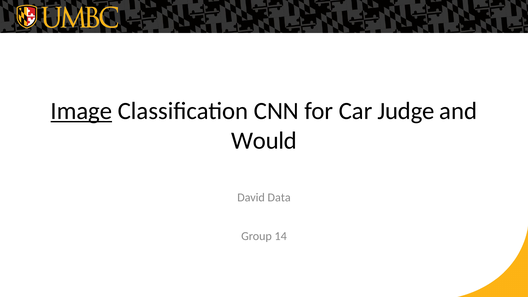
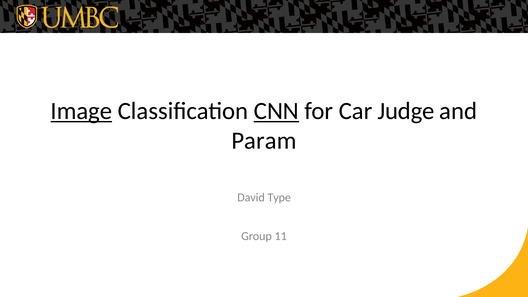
CNN underline: none -> present (276, 111)
Would: Would -> Param (264, 141)
Data: Data -> Type (279, 198)
14: 14 -> 11 (281, 236)
